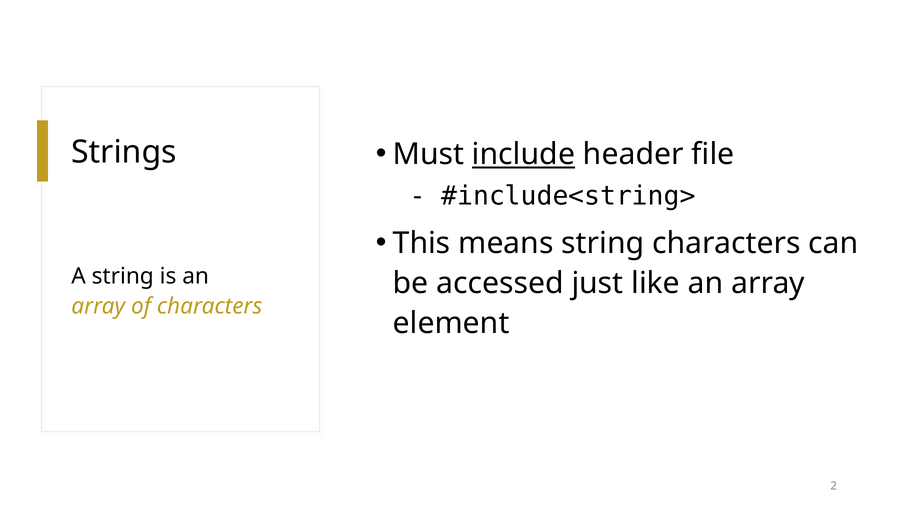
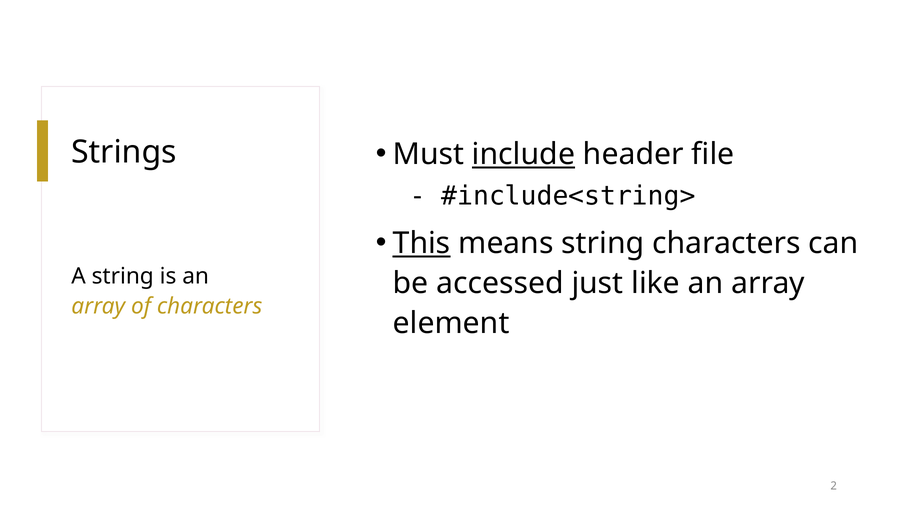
This underline: none -> present (422, 243)
